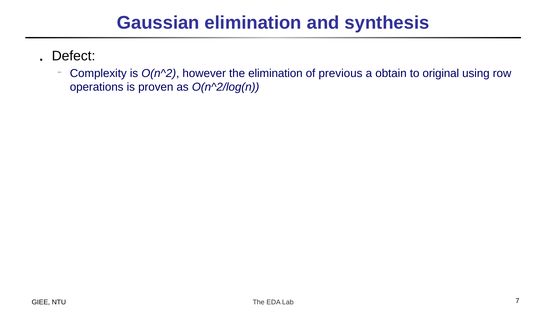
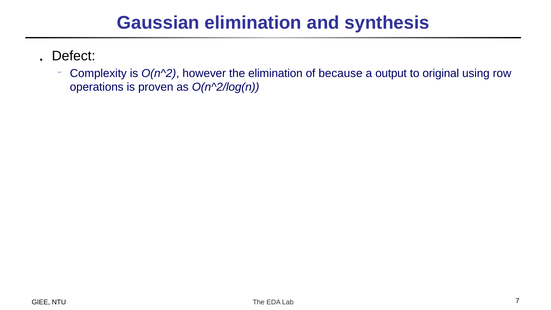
previous: previous -> because (340, 73)
obtain: obtain -> output (391, 73)
